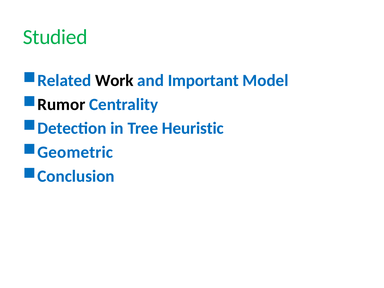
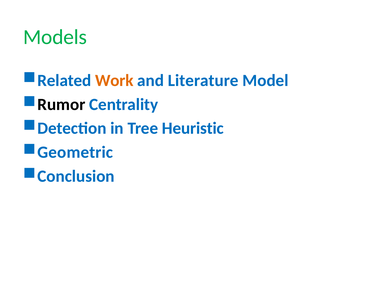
Studied: Studied -> Models (55, 37)
Work colour: black -> orange (114, 81)
Important: Important -> Literature (203, 81)
